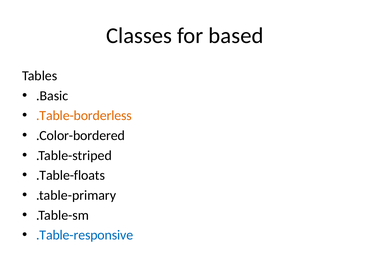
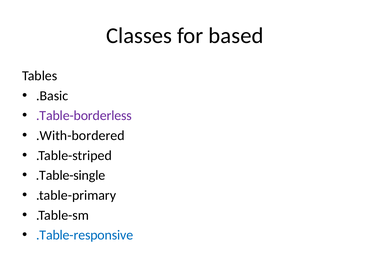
.Table-borderless colour: orange -> purple (84, 116)
.Color-bordered: .Color-bordered -> .With-bordered (80, 136)
.Table-floats: .Table-floats -> .Table-single (71, 176)
